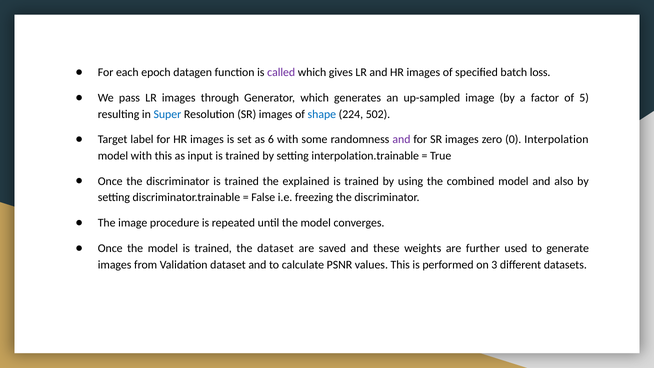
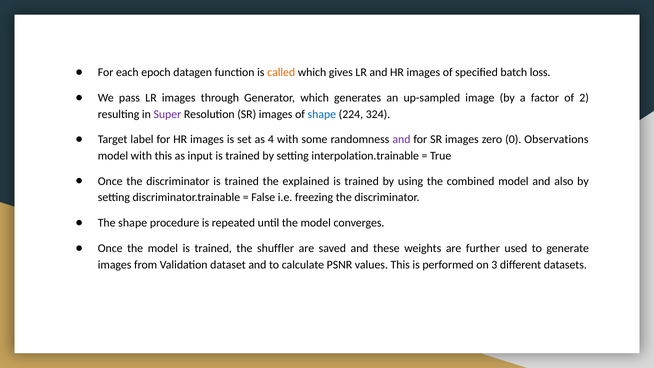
called colour: purple -> orange (281, 72)
5: 5 -> 2 (584, 98)
Super colour: blue -> purple (167, 114)
502: 502 -> 324 (378, 114)
6: 6 -> 4 (271, 140)
Interpolation: Interpolation -> Observations (556, 140)
The image: image -> shape (133, 223)
the dataset: dataset -> shuffler (276, 248)
